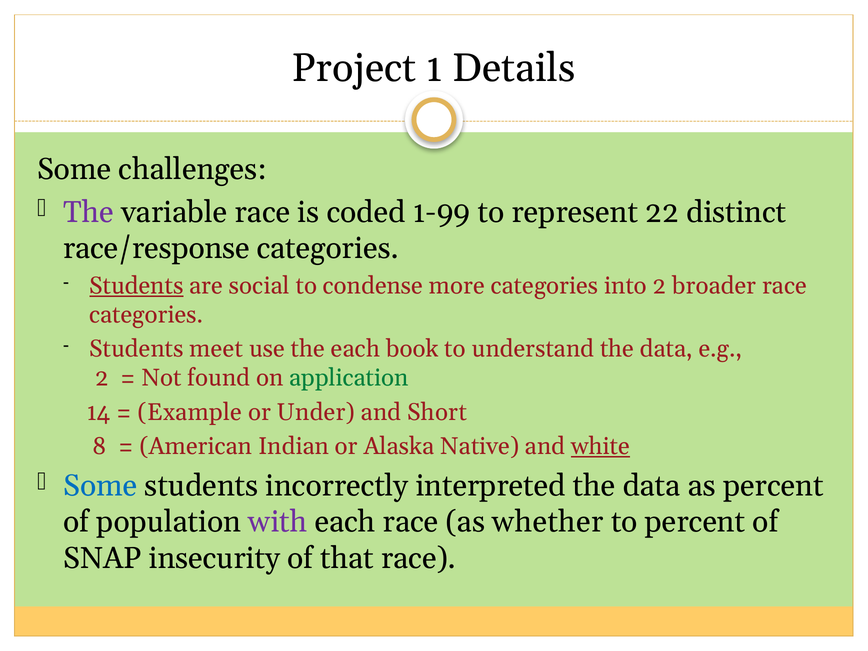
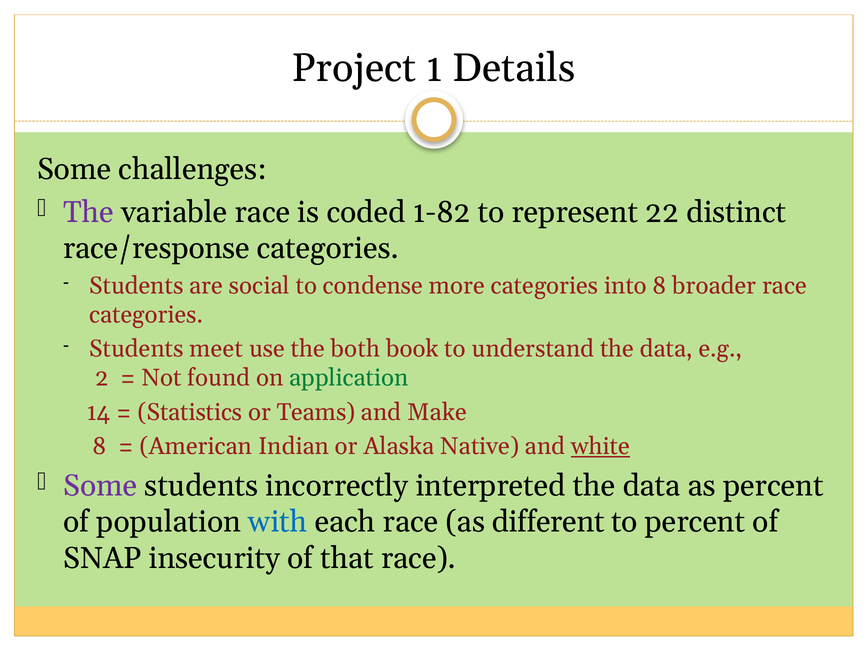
1-99: 1-99 -> 1-82 (442, 212)
Students underline: present -> none (136, 286)
into 2: 2 -> 8 (660, 286)
the each: each -> both (355, 349)
Example: Example -> Statistics (190, 412)
Under: Under -> Teams (316, 412)
Short: Short -> Make (437, 412)
Some colour: blue -> purple (100, 486)
with colour: purple -> blue (278, 522)
whether: whether -> different (548, 522)
